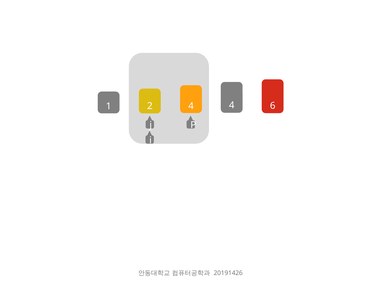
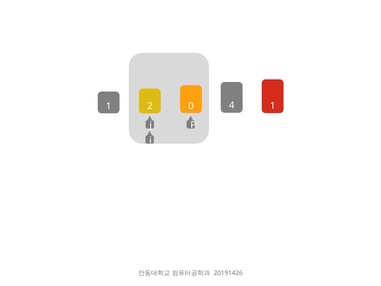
2 4: 4 -> 0 (191, 106)
4 6: 6 -> 1 (273, 106)
